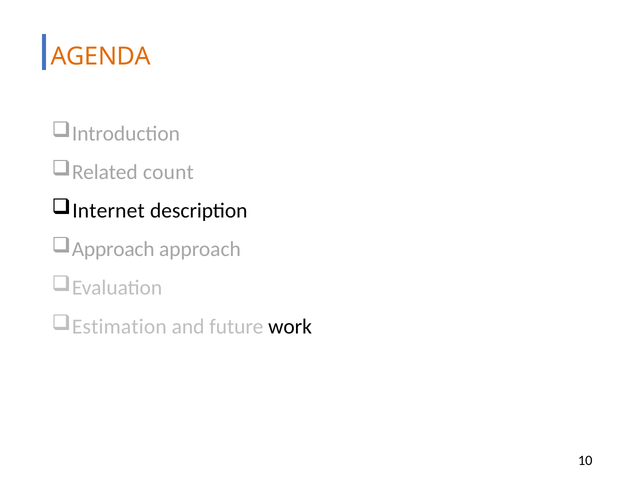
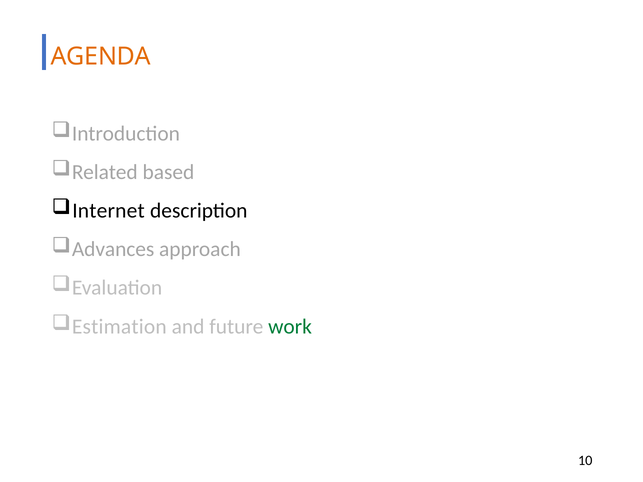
count: count -> based (168, 172)
Approach: Approach -> Advances (113, 249)
work colour: black -> green (290, 327)
